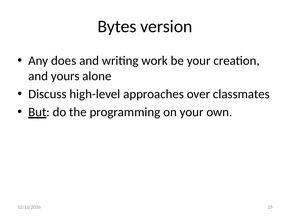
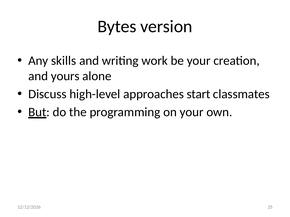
does: does -> skills (64, 61)
over: over -> start (199, 94)
